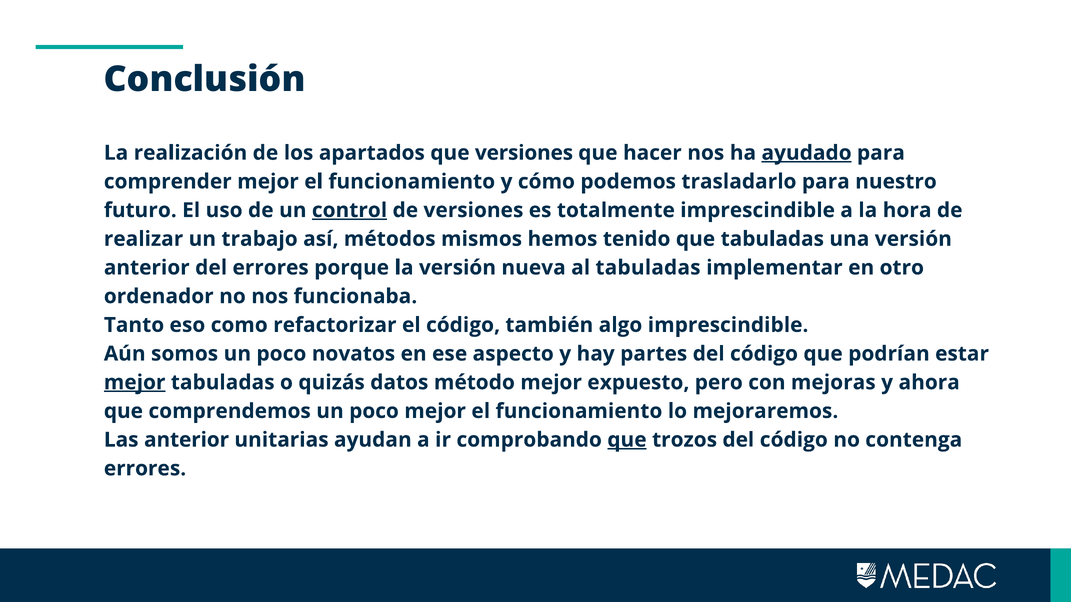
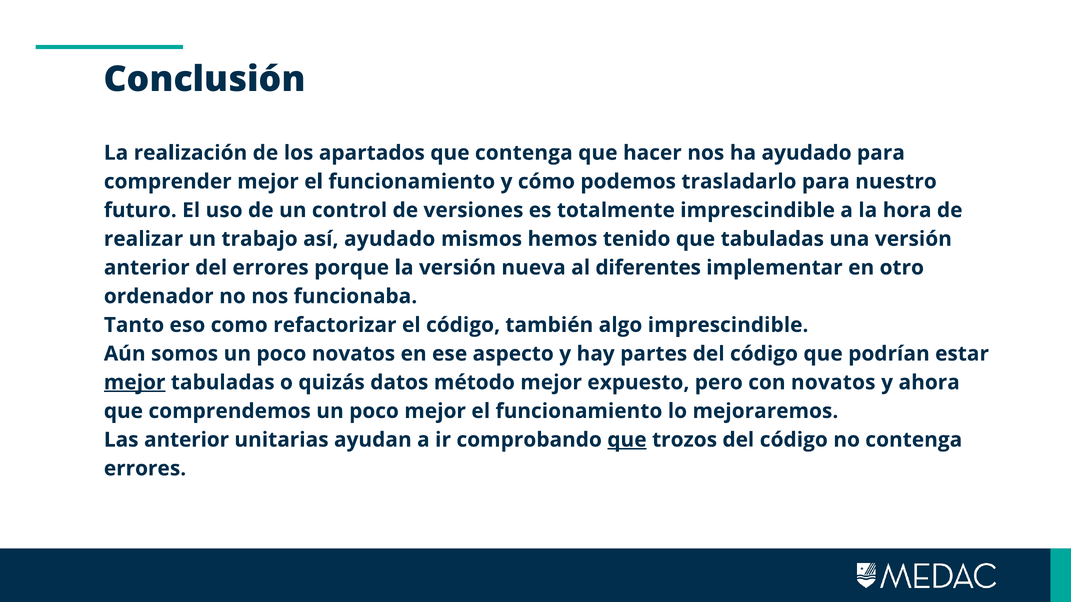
que versiones: versiones -> contenga (524, 153)
ayudado underline: present -> none (807, 153)
control underline: present -> none (350, 210)
así métodos: métodos -> ayudado (390, 239)
al tabuladas: tabuladas -> diferentes (648, 268)
con mejoras: mejoras -> novatos (833, 383)
